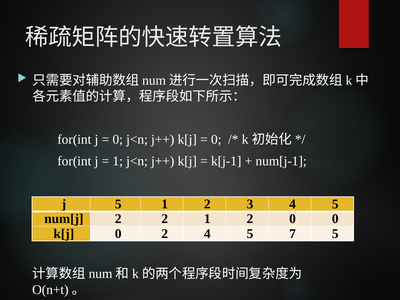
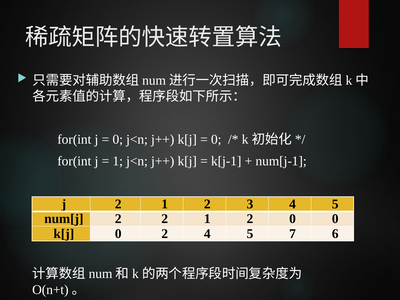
j 5: 5 -> 2 (118, 204)
7 5: 5 -> 6 (335, 234)
